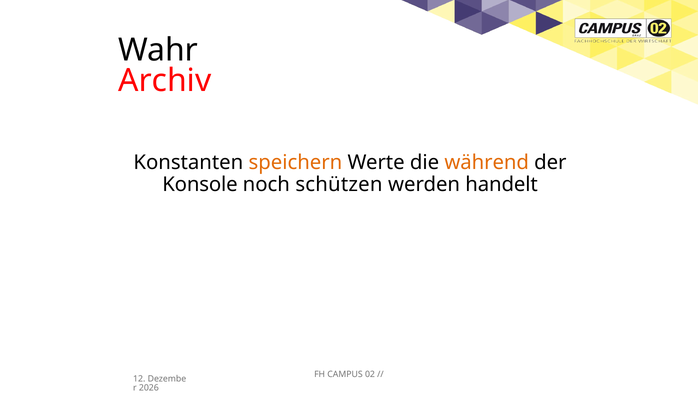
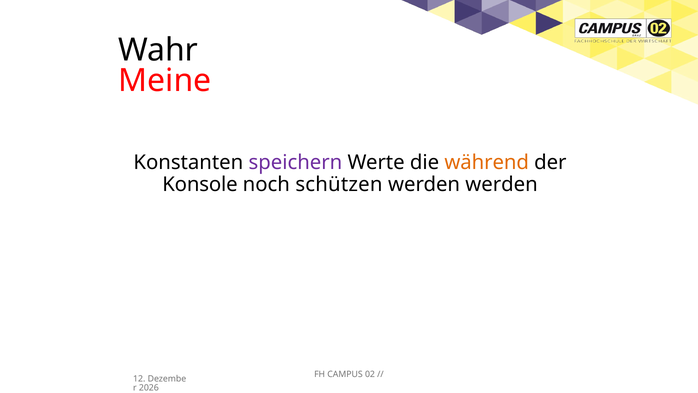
Archiv: Archiv -> Meine (165, 81)
speichern colour: orange -> purple (295, 162)
werden handelt: handelt -> werden (502, 184)
